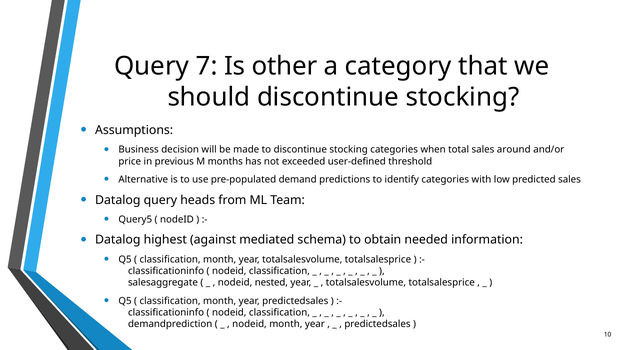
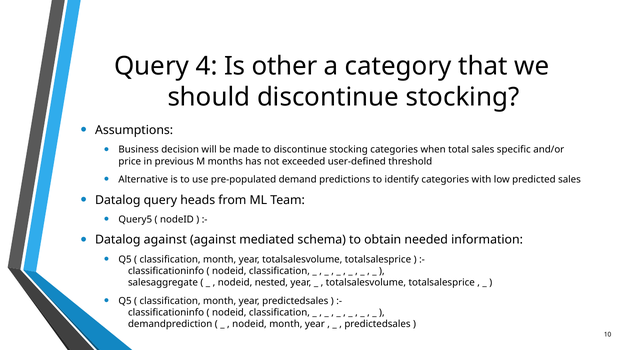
7: 7 -> 4 (207, 66)
around: around -> specific (514, 150)
Datalog highest: highest -> against (165, 240)
